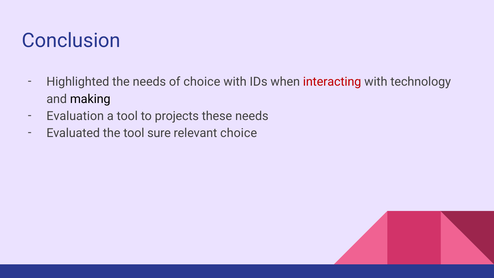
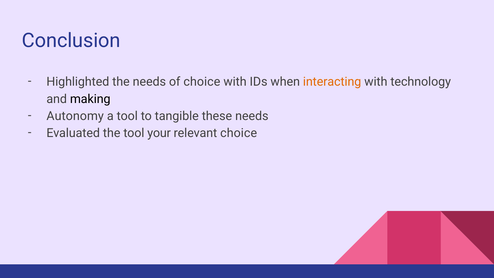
interacting colour: red -> orange (332, 82)
Evaluation: Evaluation -> Autonomy (75, 116)
projects: projects -> tangible (177, 116)
sure: sure -> your (159, 133)
